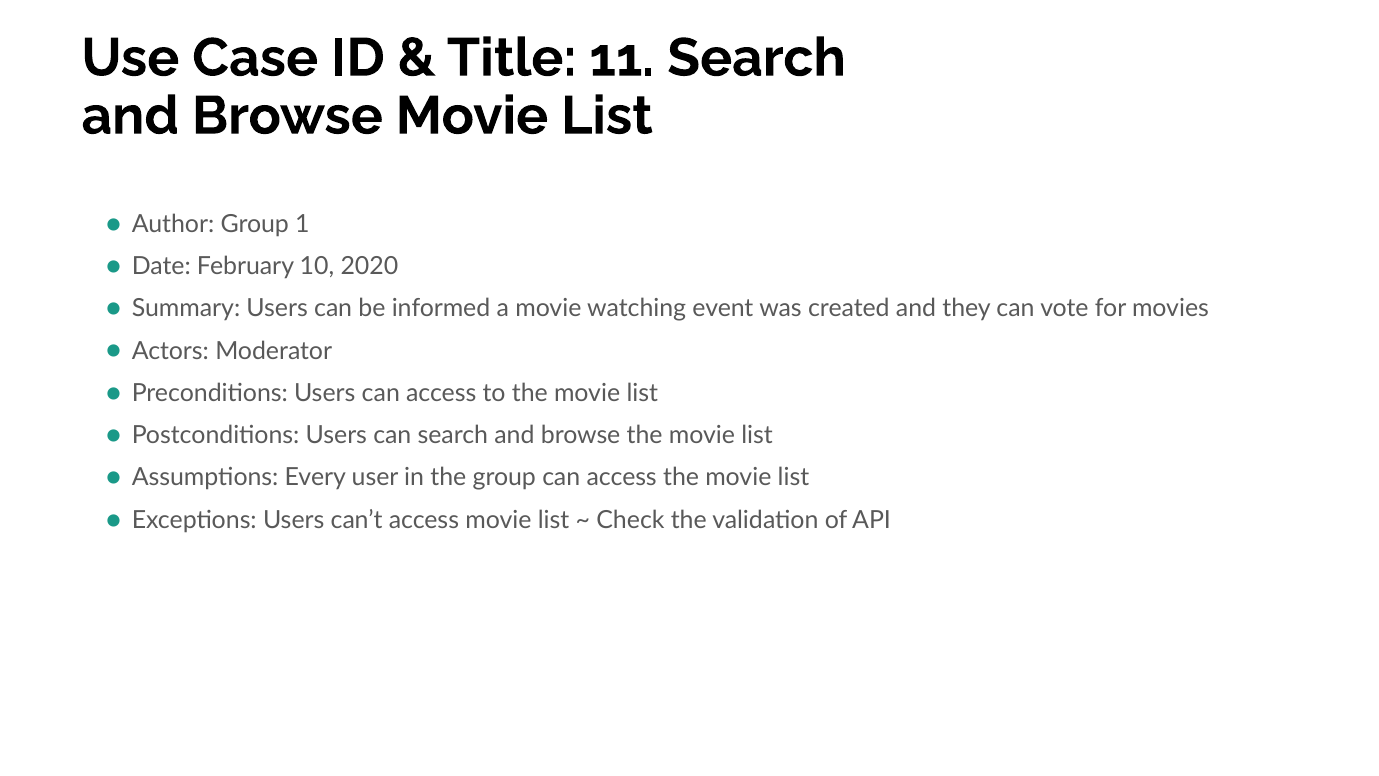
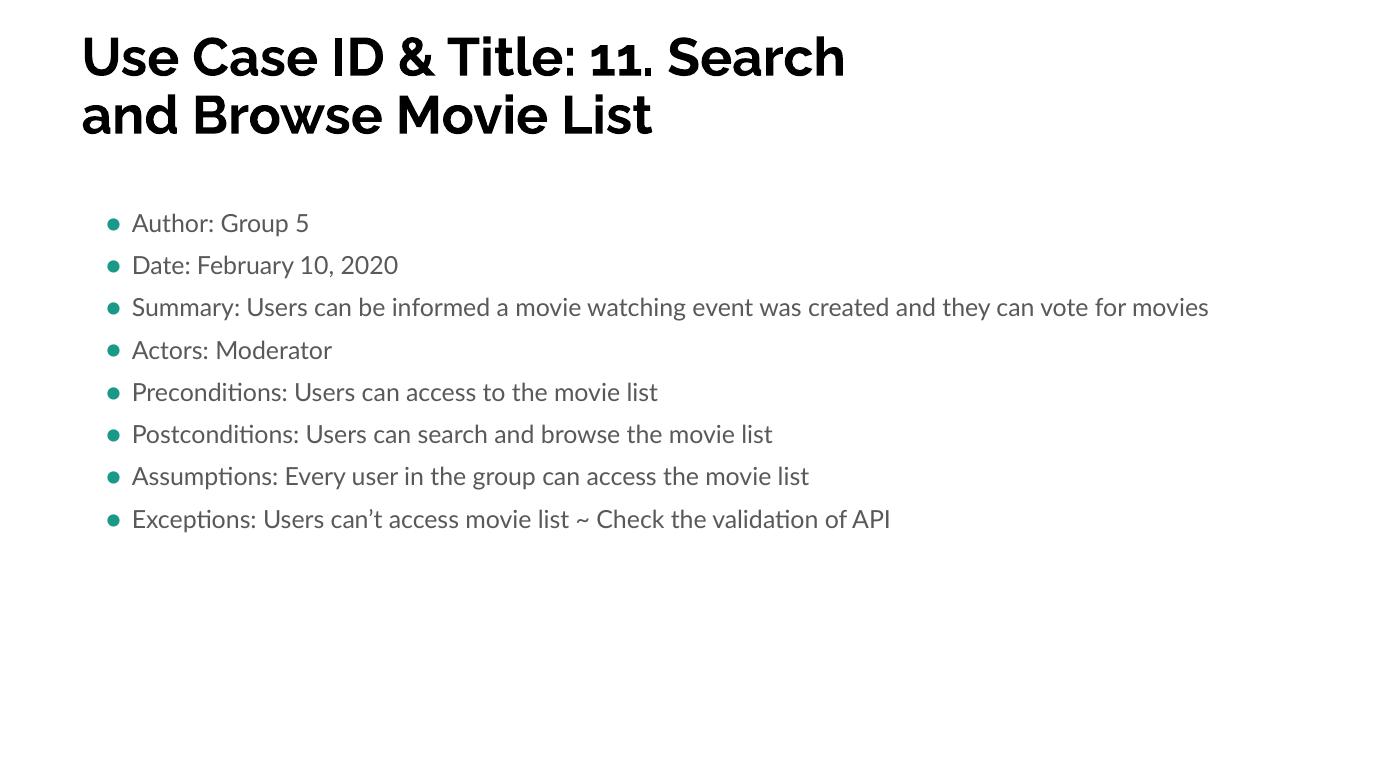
1: 1 -> 5 (302, 224)
